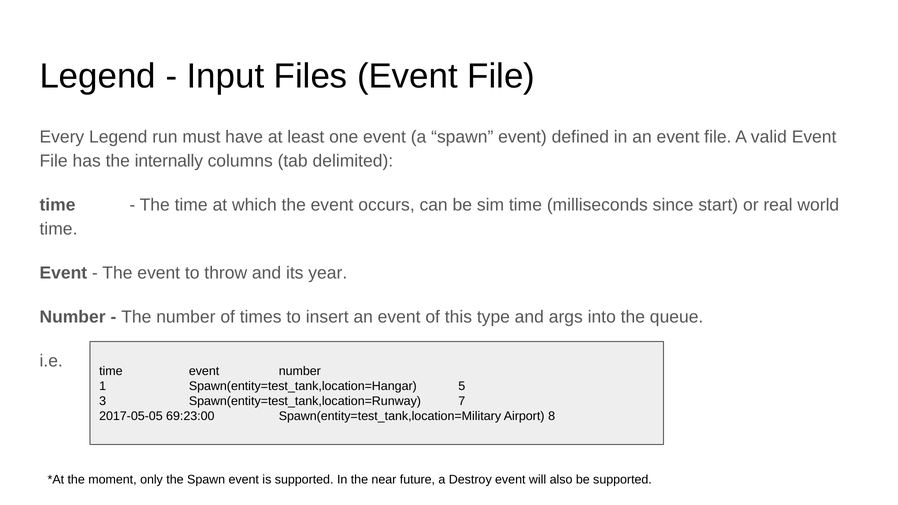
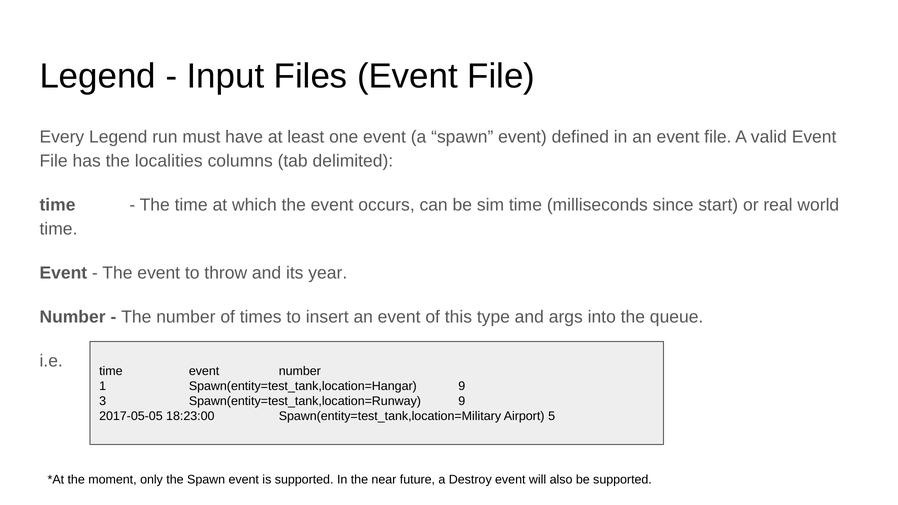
internally: internally -> localities (169, 161)
Spawn(entity=test_tank,location=Hangar 5: 5 -> 9 (462, 386)
Spawn(entity=test_tank,location=Runway 7: 7 -> 9 (462, 401)
69:23:00: 69:23:00 -> 18:23:00 (190, 416)
8: 8 -> 5 (552, 416)
